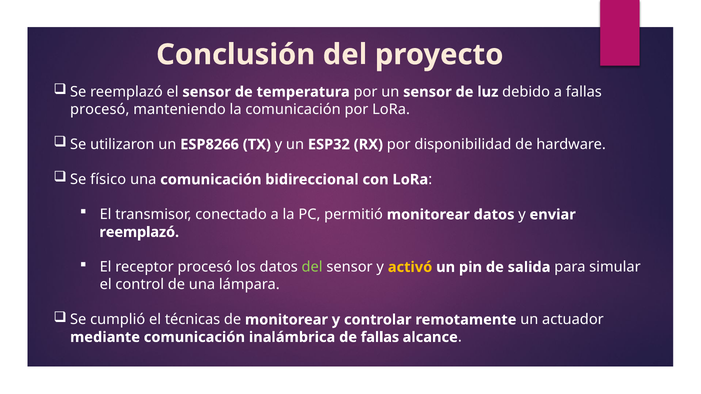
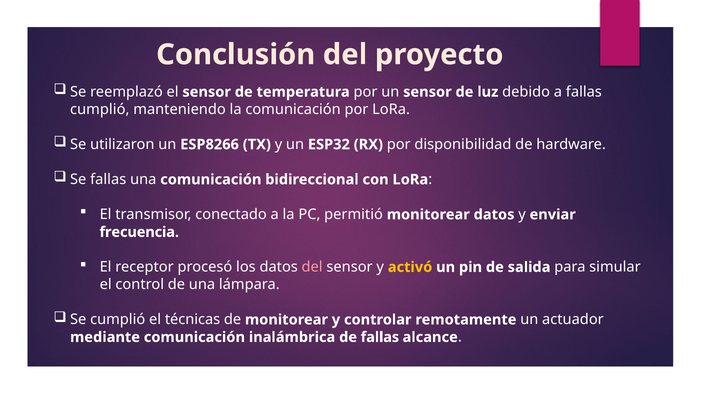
procesó: procesó -> cumplió (100, 110)
Se físico: físico -> fallas (108, 180)
reemplazó: reemplazó -> frecuencia (139, 232)
del colour: light green -> pink (312, 267)
